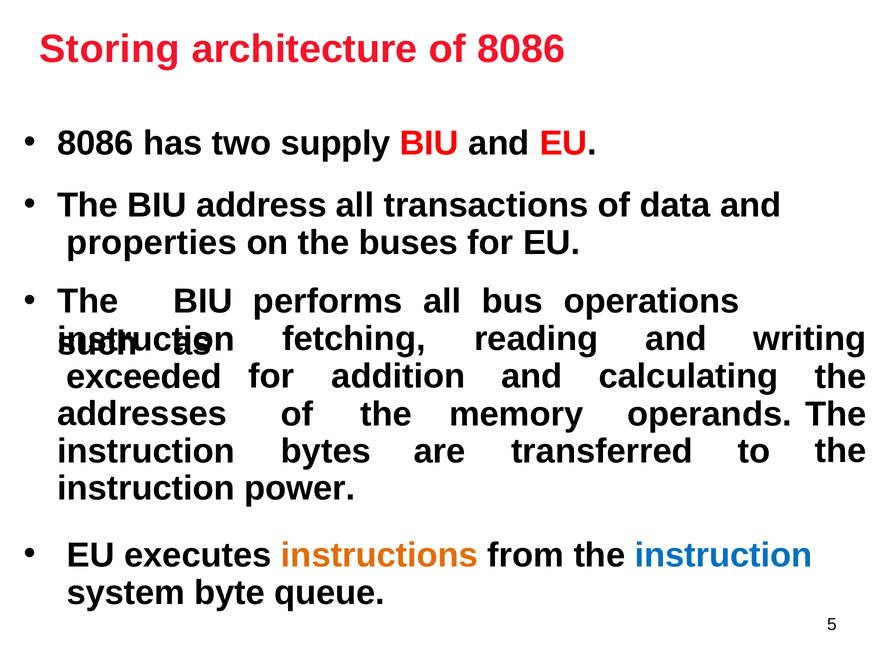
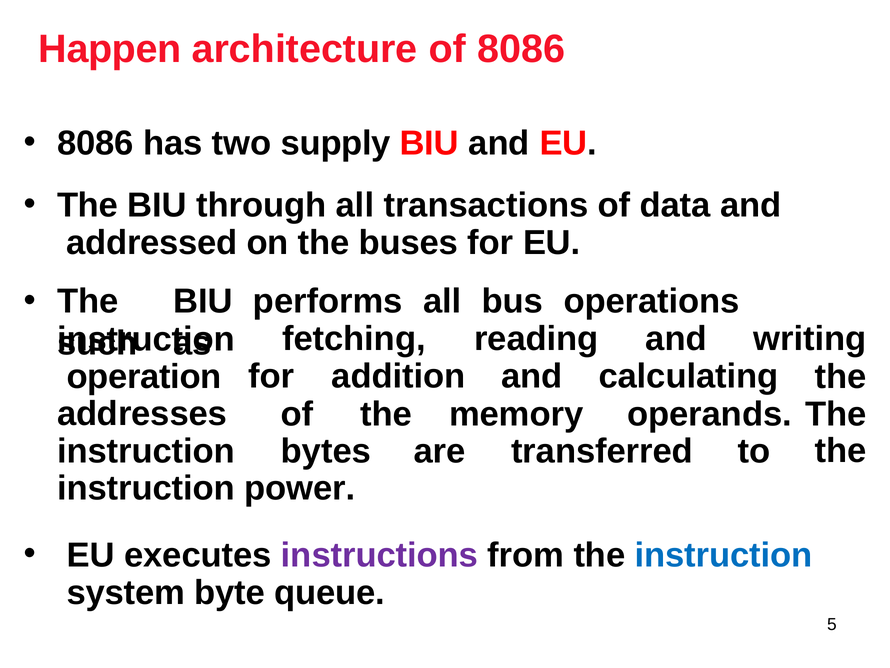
Storing: Storing -> Happen (110, 49)
address: address -> through (261, 205)
properties: properties -> addressed (152, 242)
exceeded: exceeded -> operation (144, 376)
instructions colour: orange -> purple (380, 555)
